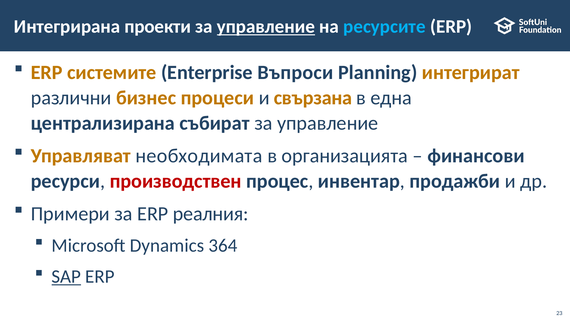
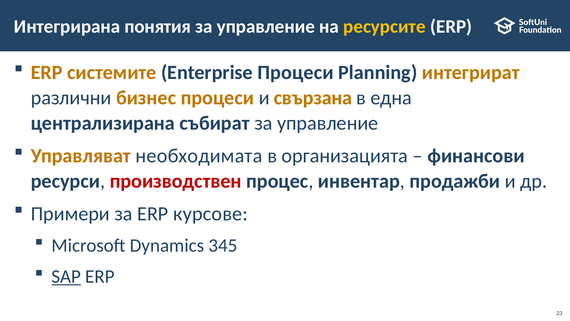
проекти: проекти -> понятия (158, 27)
управление underline: present -> none (266, 27)
ресурсите colour: light blue -> yellow (384, 27)
Enterprise Въпроси: Въпроси -> Процеси (295, 72)
реалния: реалния -> курсове (211, 214)
364: 364 -> 345 (223, 245)
